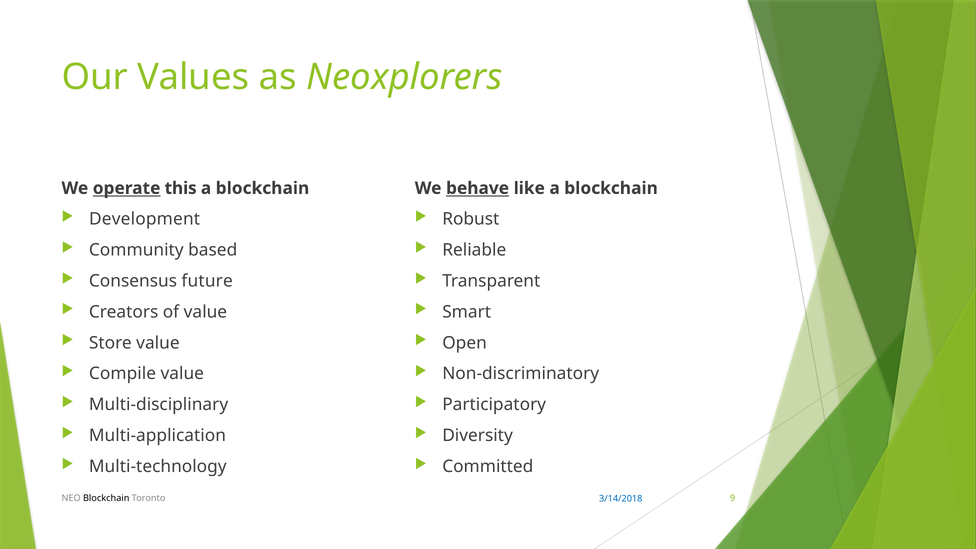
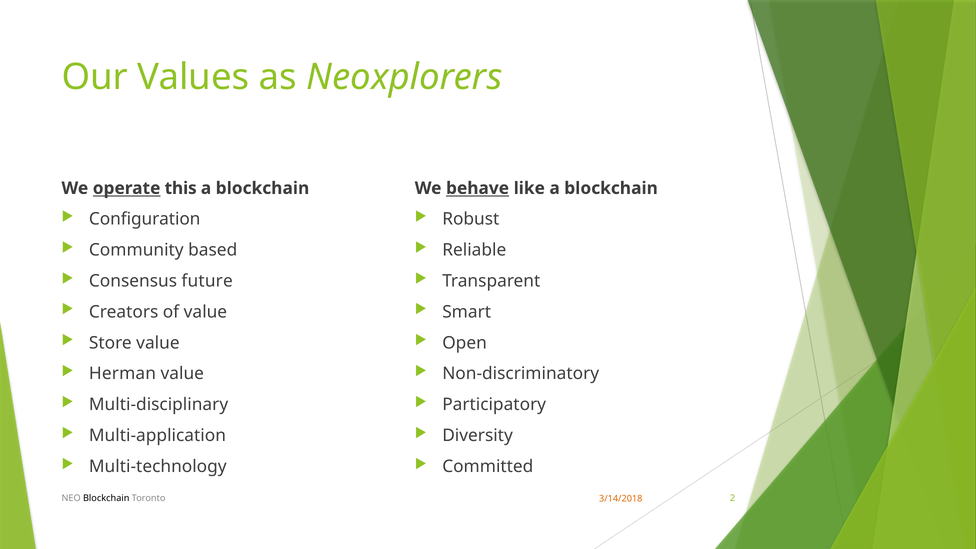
Development: Development -> Configuration (145, 219)
Compile: Compile -> Herman (122, 374)
9: 9 -> 2 (733, 498)
3/14/2018 colour: blue -> orange (621, 499)
